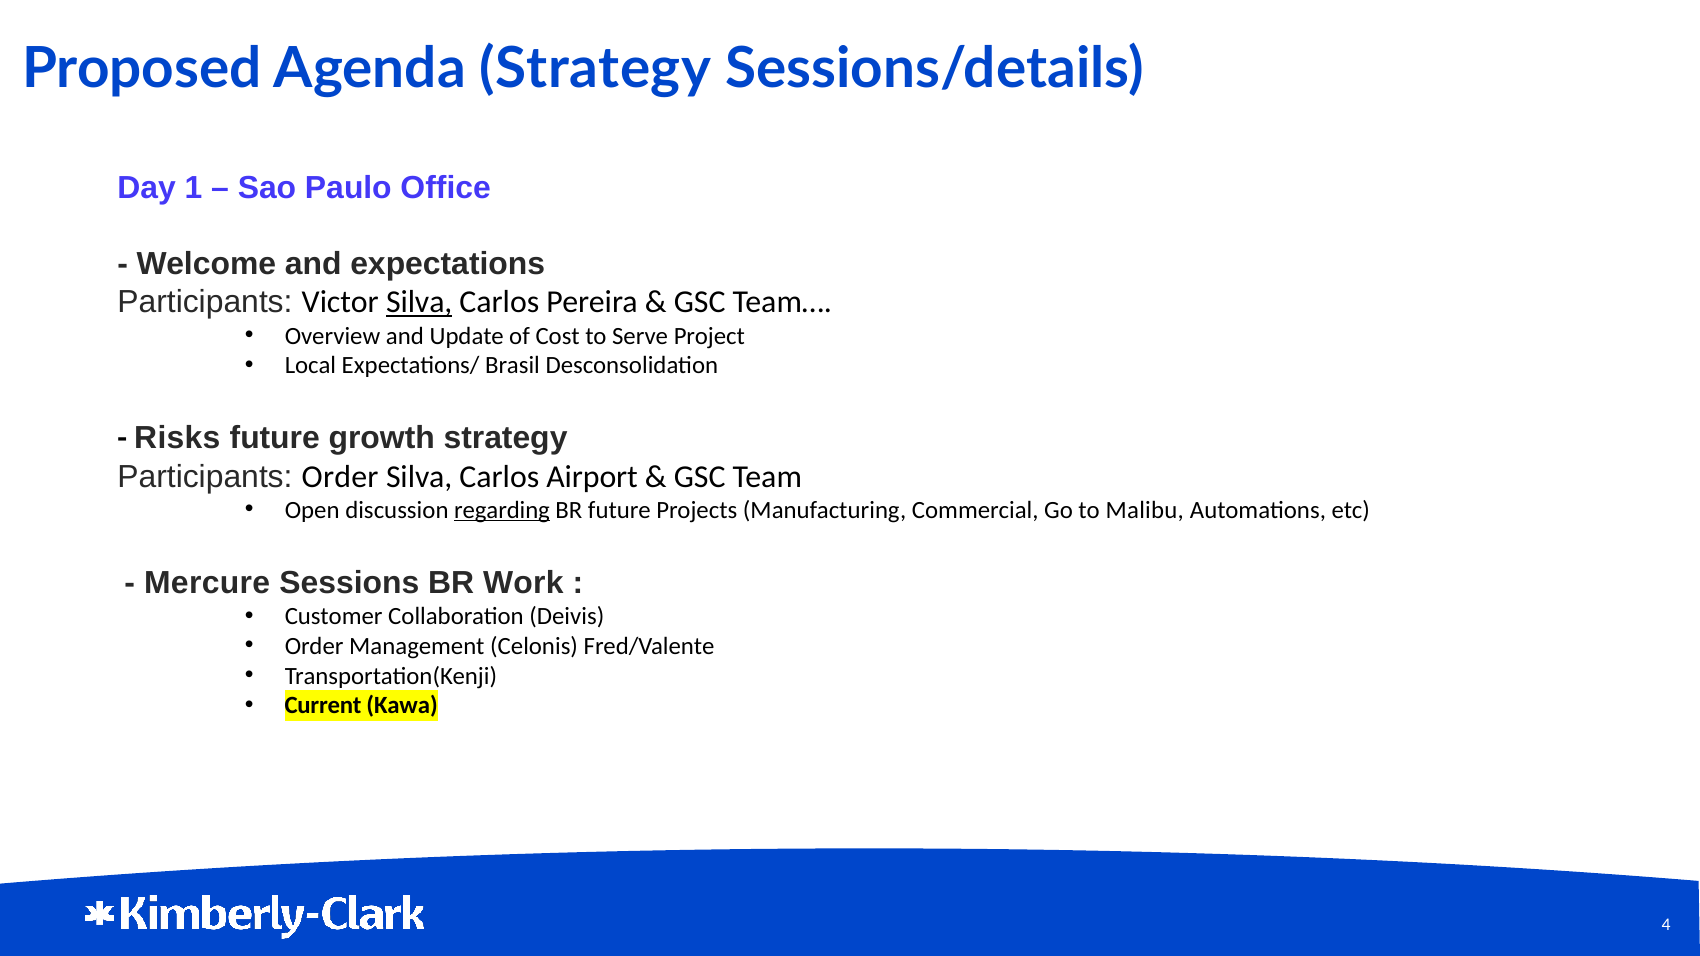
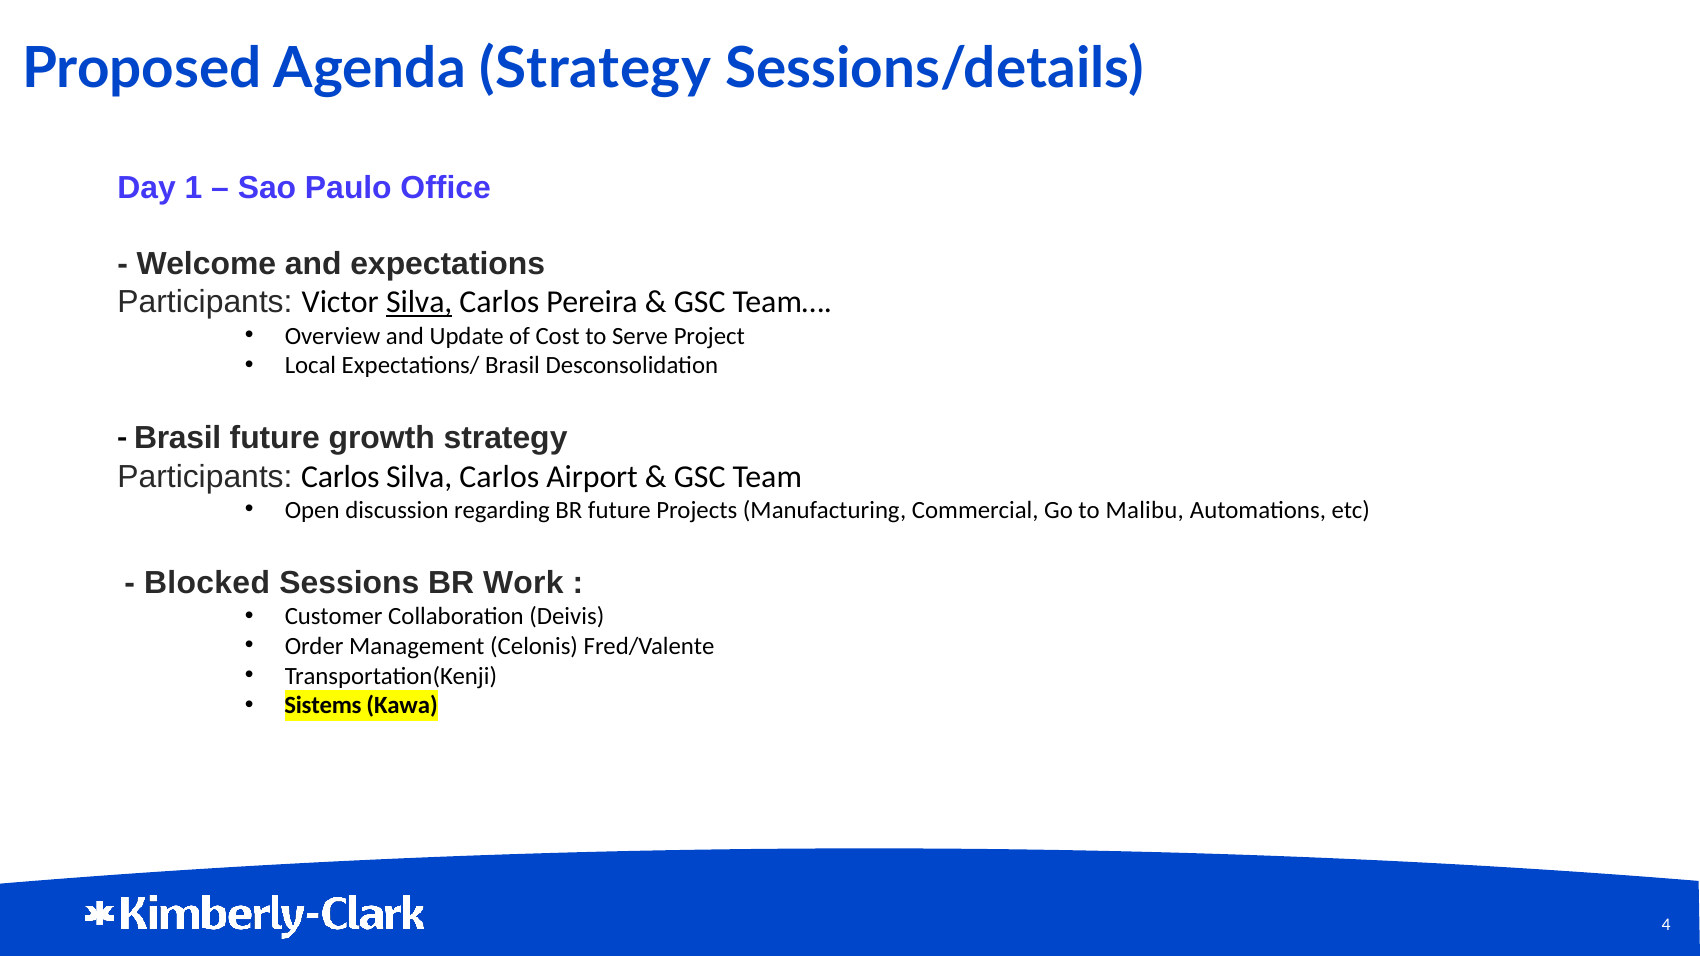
Risks: Risks -> Brasil (178, 438)
Participants Order: Order -> Carlos (340, 477)
regarding underline: present -> none (502, 510)
Mercure: Mercure -> Blocked (207, 583)
Current: Current -> Sistems (323, 706)
